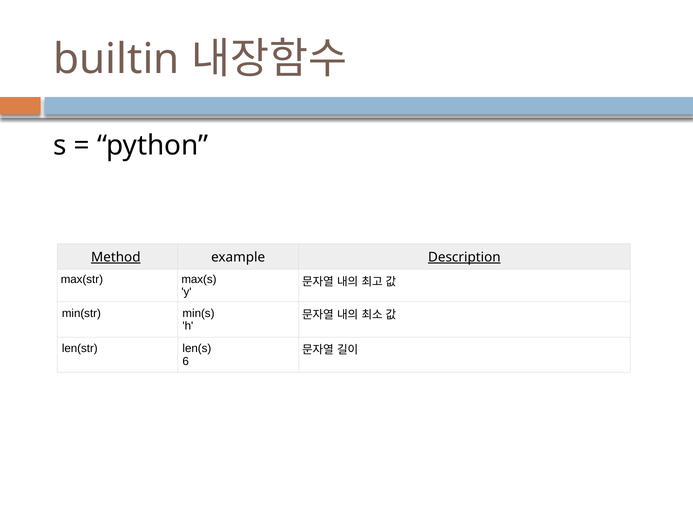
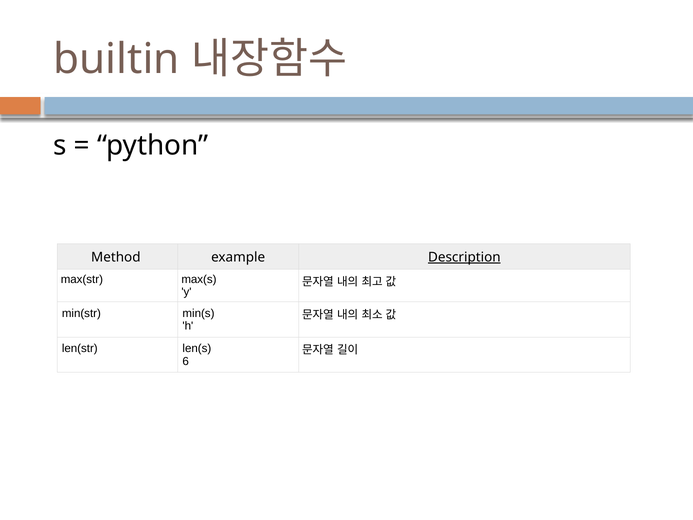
Method underline: present -> none (116, 257)
